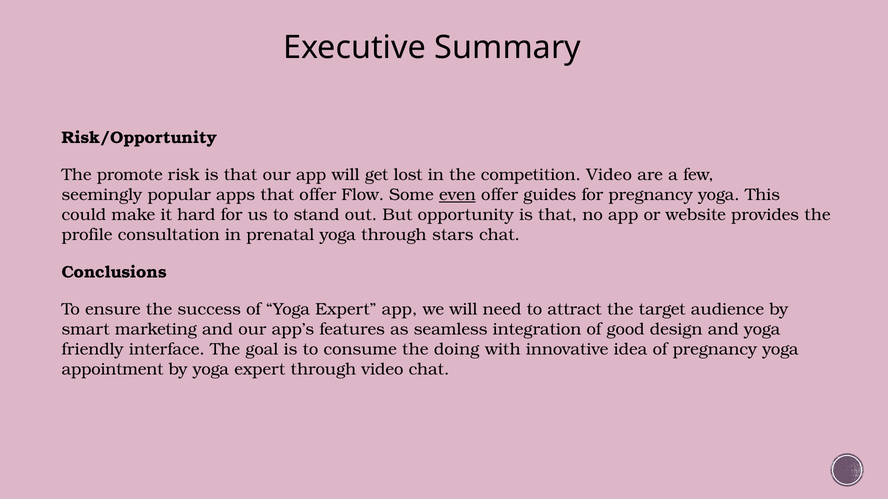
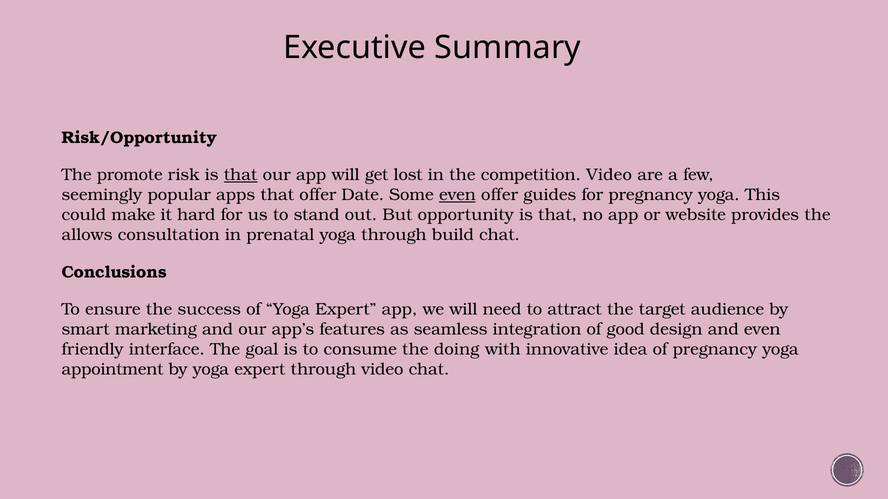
that underline: none -> present (241, 175)
Flow: Flow -> Date (363, 195)
profile: profile -> allows (87, 235)
stars: stars -> build (453, 235)
and yoga: yoga -> even (762, 330)
